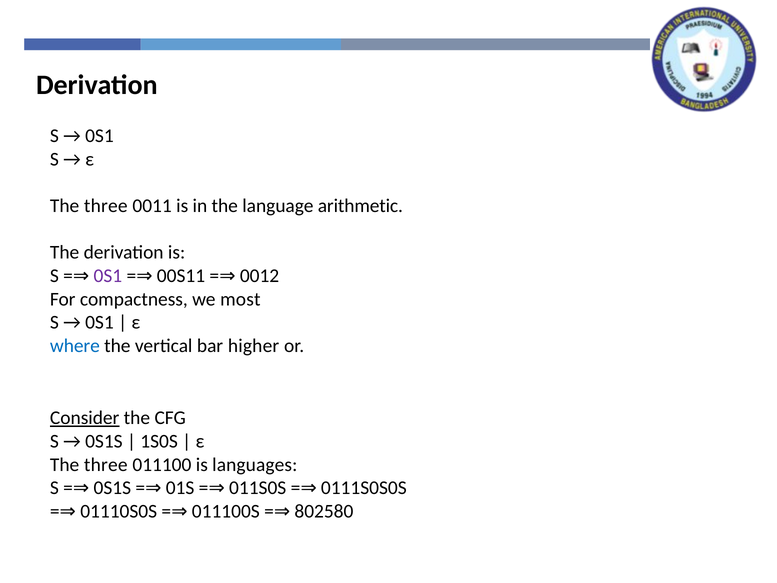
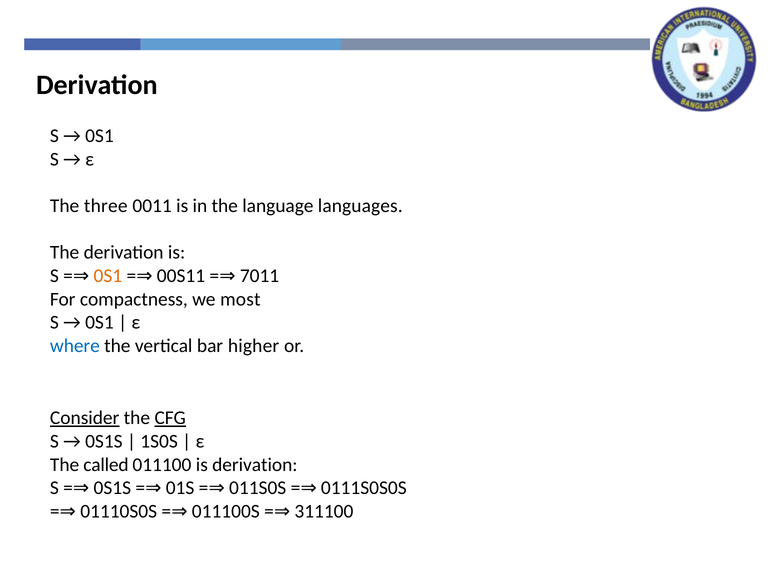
arithmetic: arithmetic -> languages (360, 206)
0S1 colour: purple -> orange (108, 276)
0012: 0012 -> 7011 (260, 276)
CFG underline: none -> present (170, 418)
three: three -> called (106, 464)
is languages: languages -> derivation (255, 464)
802580: 802580 -> 311100 (324, 511)
